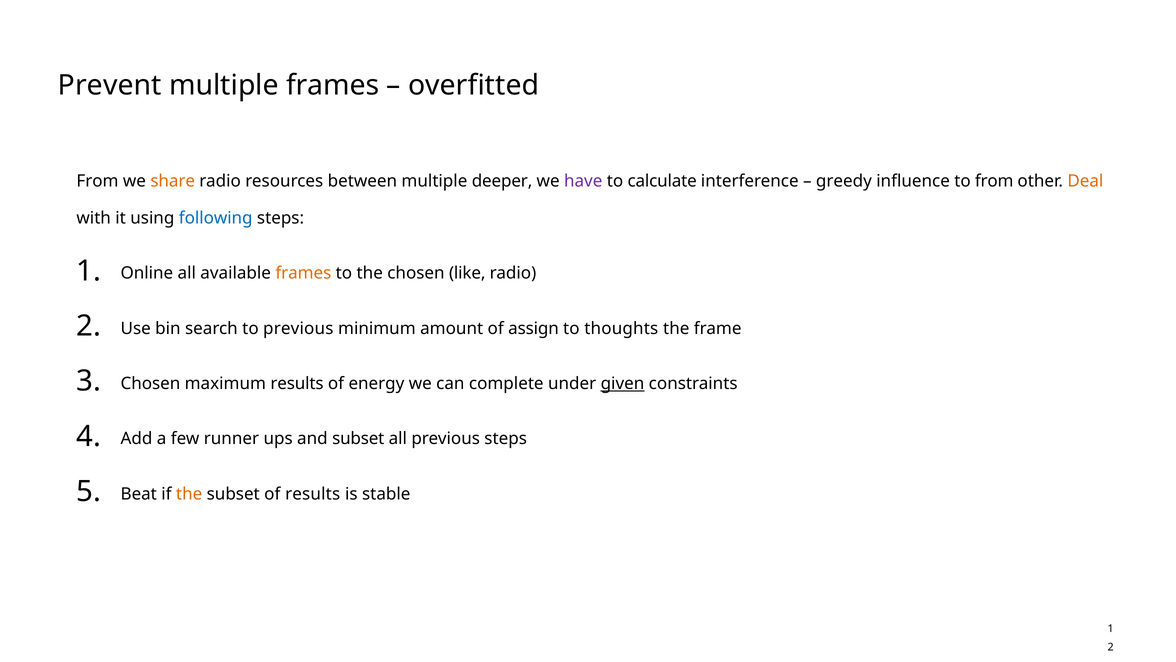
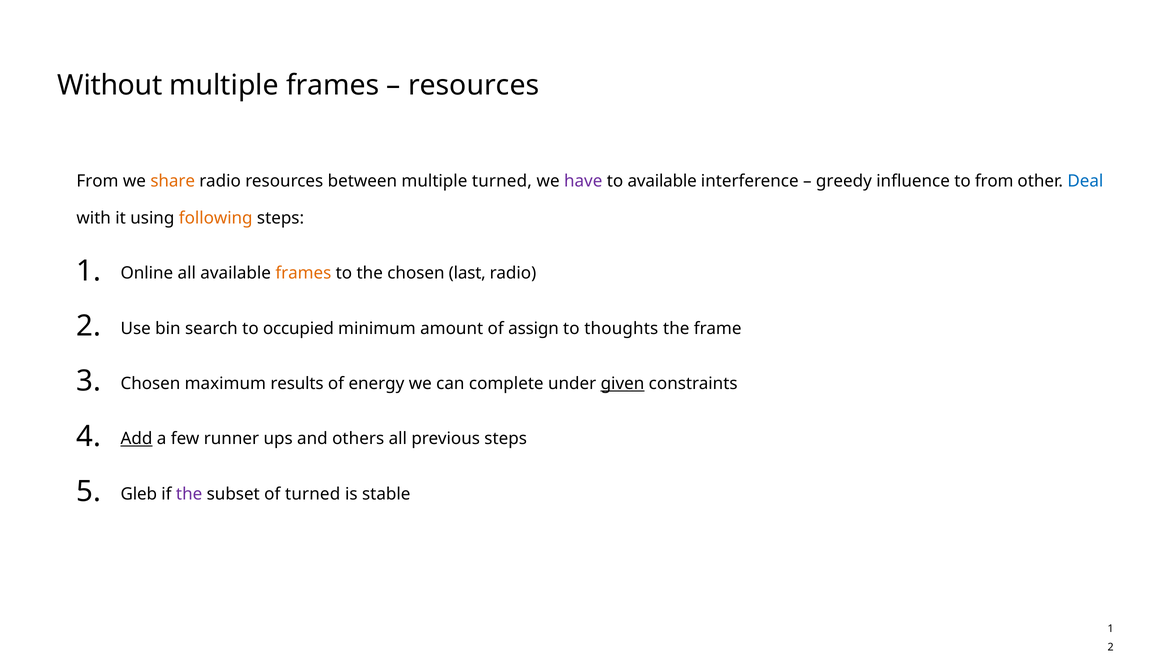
Prevent: Prevent -> Without (110, 85)
overfitted: overfitted -> resources (474, 85)
multiple deeper: deeper -> turned (502, 181)
to calculate: calculate -> available (662, 181)
Deal colour: orange -> blue (1085, 181)
following colour: blue -> orange (216, 218)
like: like -> last (467, 273)
to previous: previous -> occupied (298, 328)
Add underline: none -> present (136, 438)
and subset: subset -> others (358, 438)
Beat: Beat -> Gleb (139, 494)
the colour: orange -> purple (189, 494)
of results: results -> turned (313, 494)
